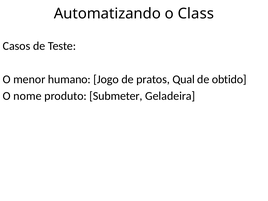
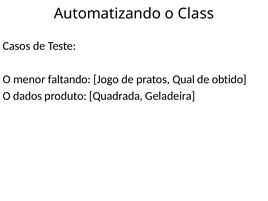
humano: humano -> faltando (69, 79)
nome: nome -> dados (28, 96)
Submeter: Submeter -> Quadrada (116, 96)
